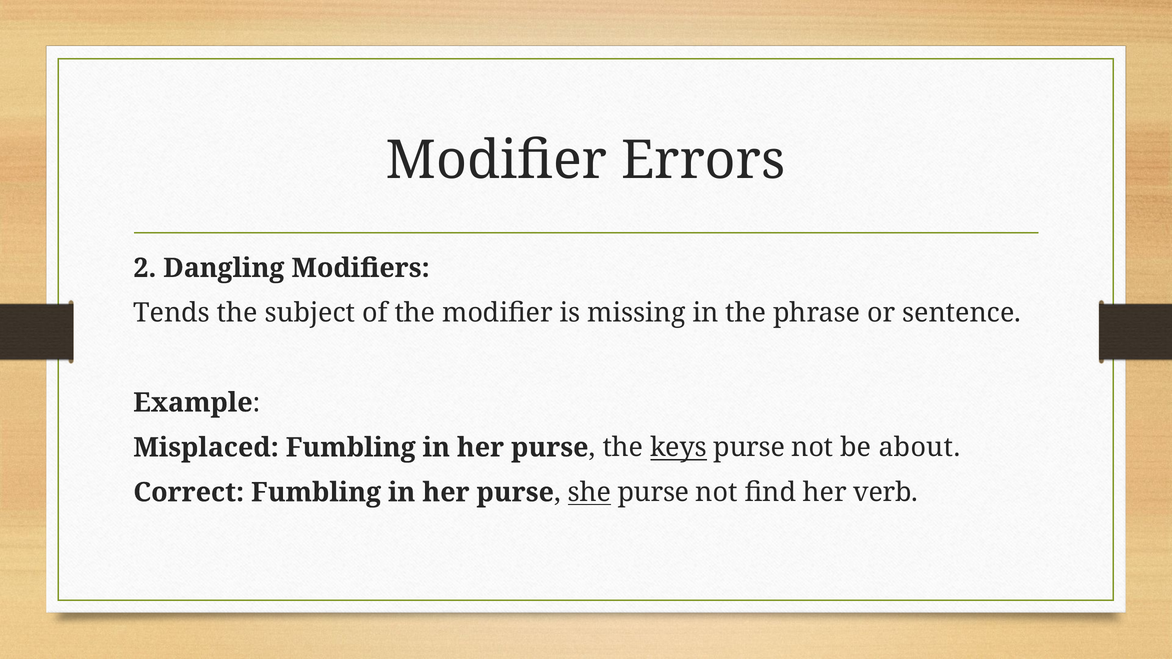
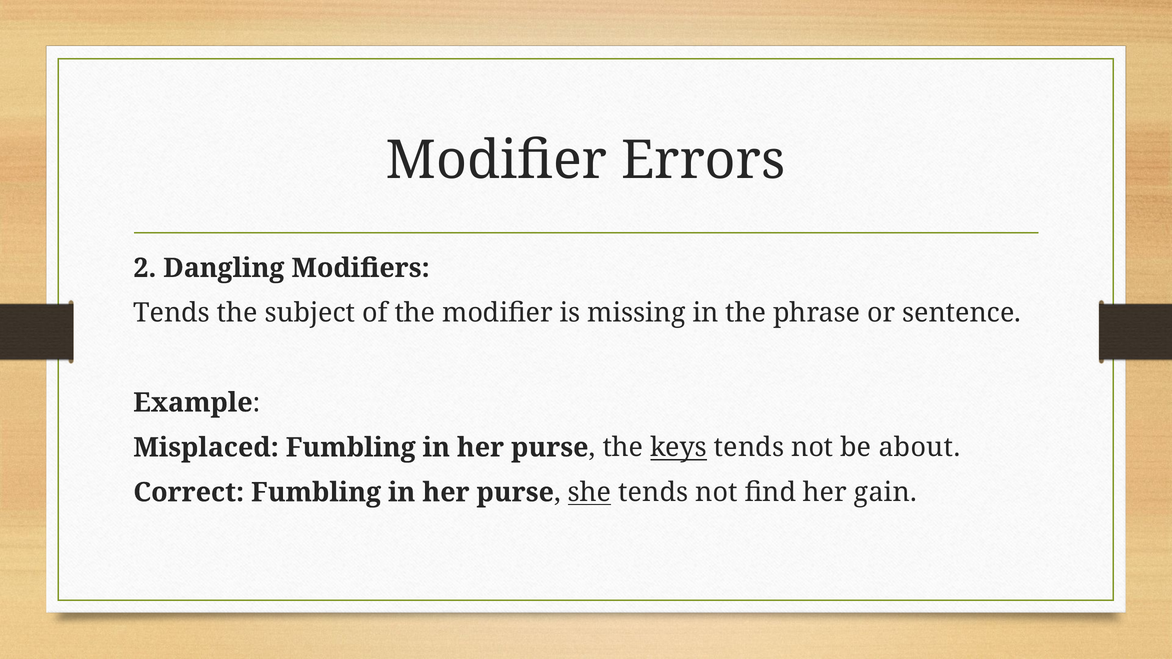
keys purse: purse -> tends (749, 448)
she purse: purse -> tends (653, 493)
verb: verb -> gain (886, 493)
